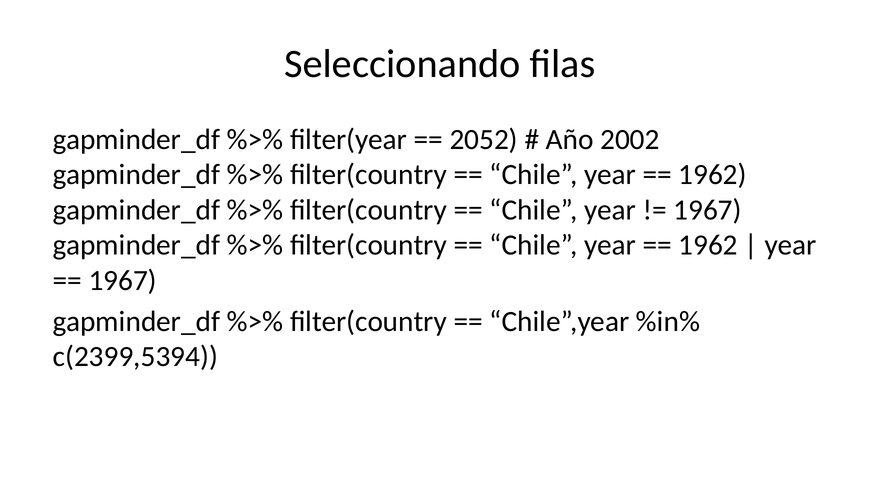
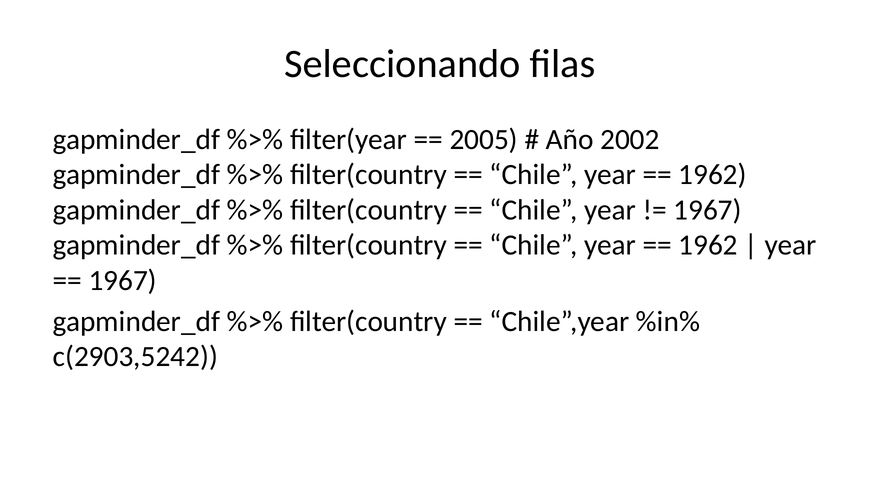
2052: 2052 -> 2005 (484, 140)
c(2399,5394: c(2399,5394 -> c(2903,5242 (135, 357)
